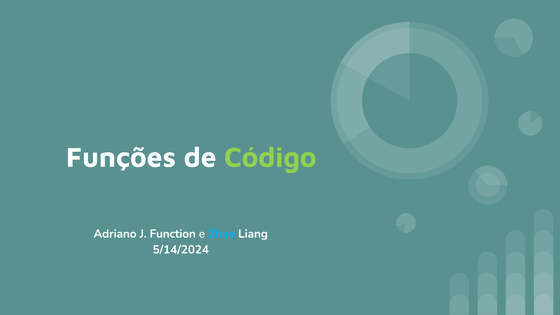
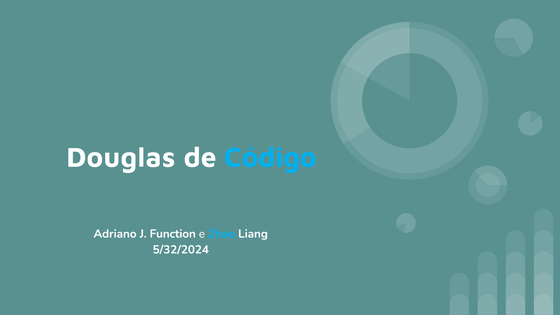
Funções: Funções -> Douglas (121, 158)
Código colour: light green -> light blue (270, 158)
5/14/2024: 5/14/2024 -> 5/32/2024 (181, 250)
